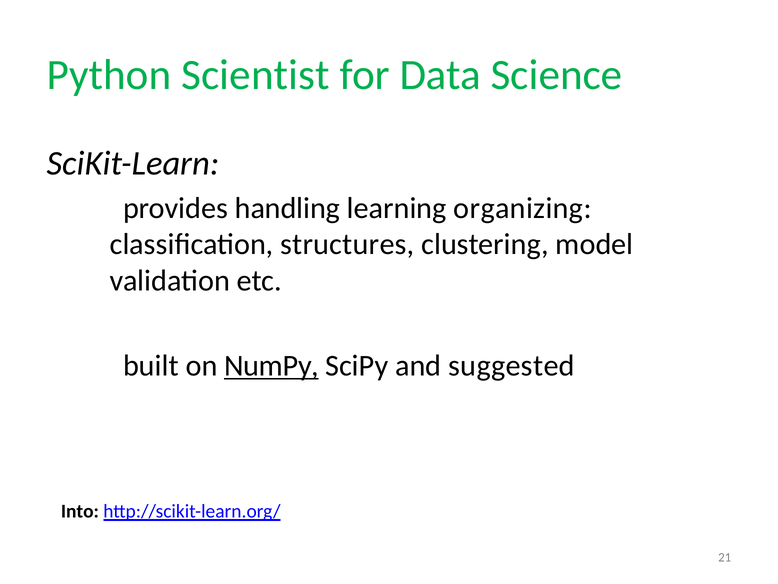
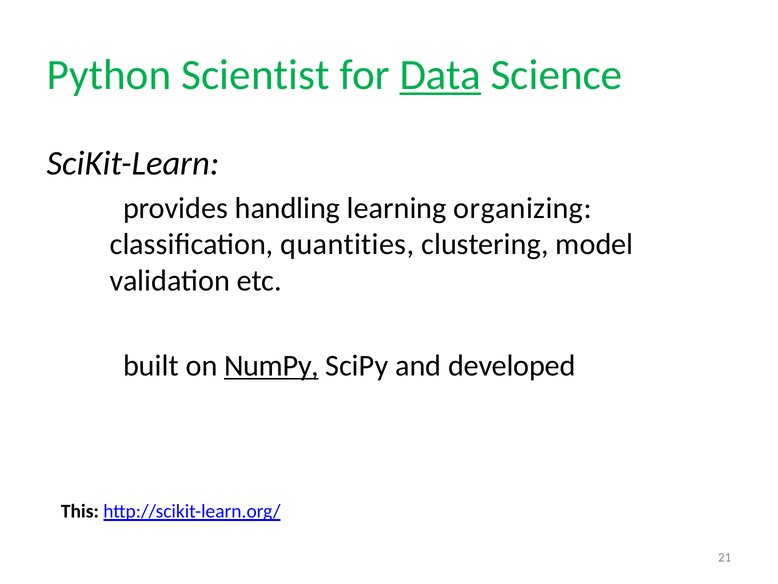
Data underline: none -> present (440, 75)
structures: structures -> quantities (347, 244)
suggested: suggested -> developed (512, 365)
Into: Into -> This (80, 511)
